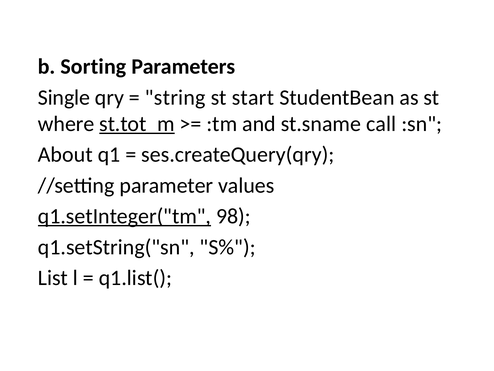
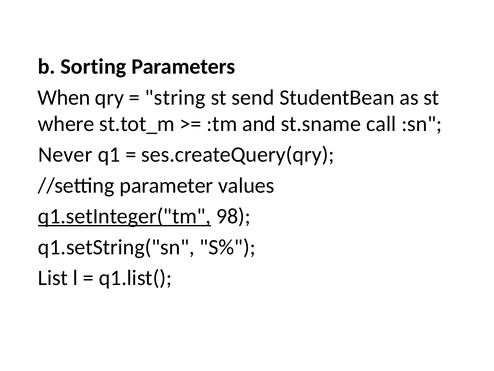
Single: Single -> When (64, 97)
start: start -> send (253, 97)
st.tot_m underline: present -> none (137, 124)
About: About -> Never (65, 155)
